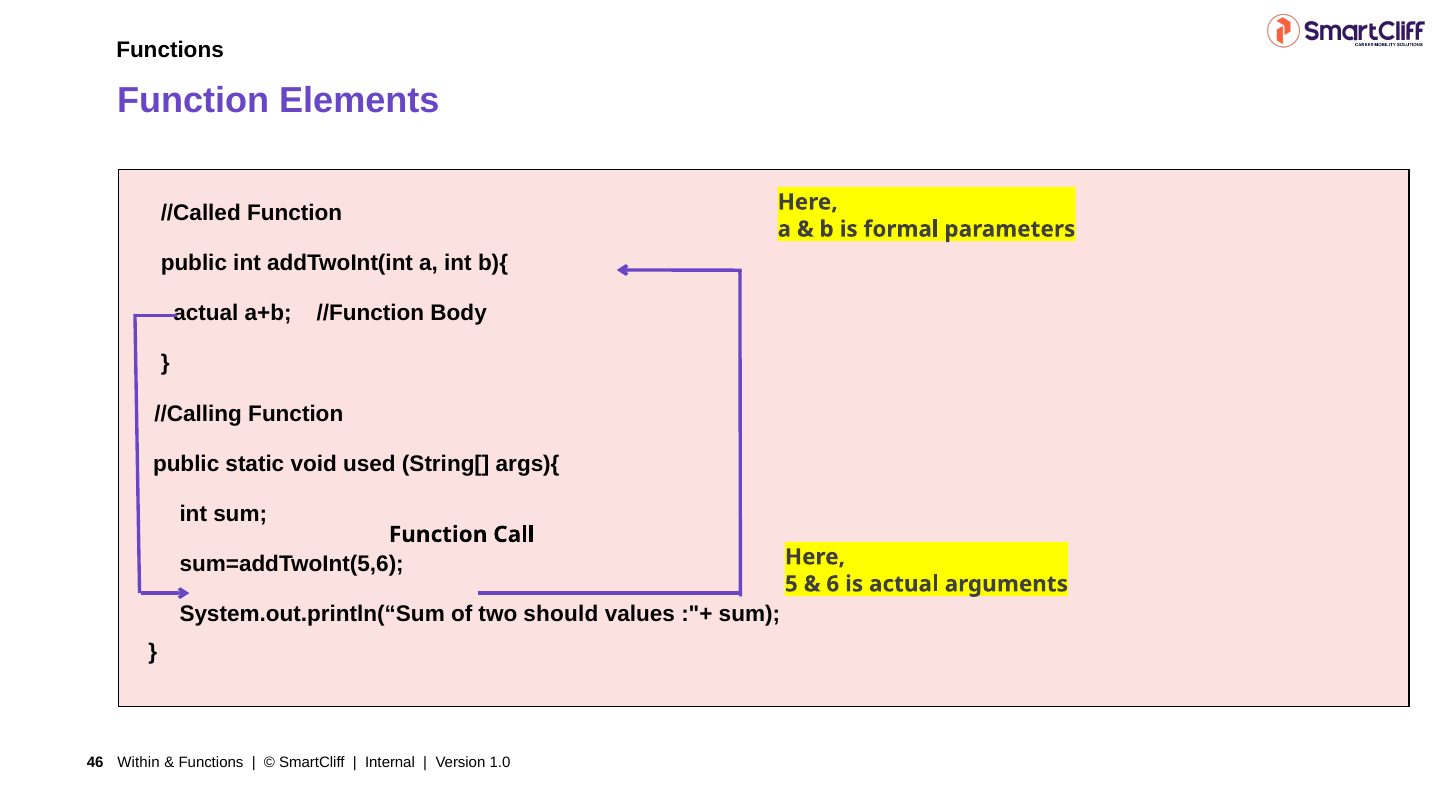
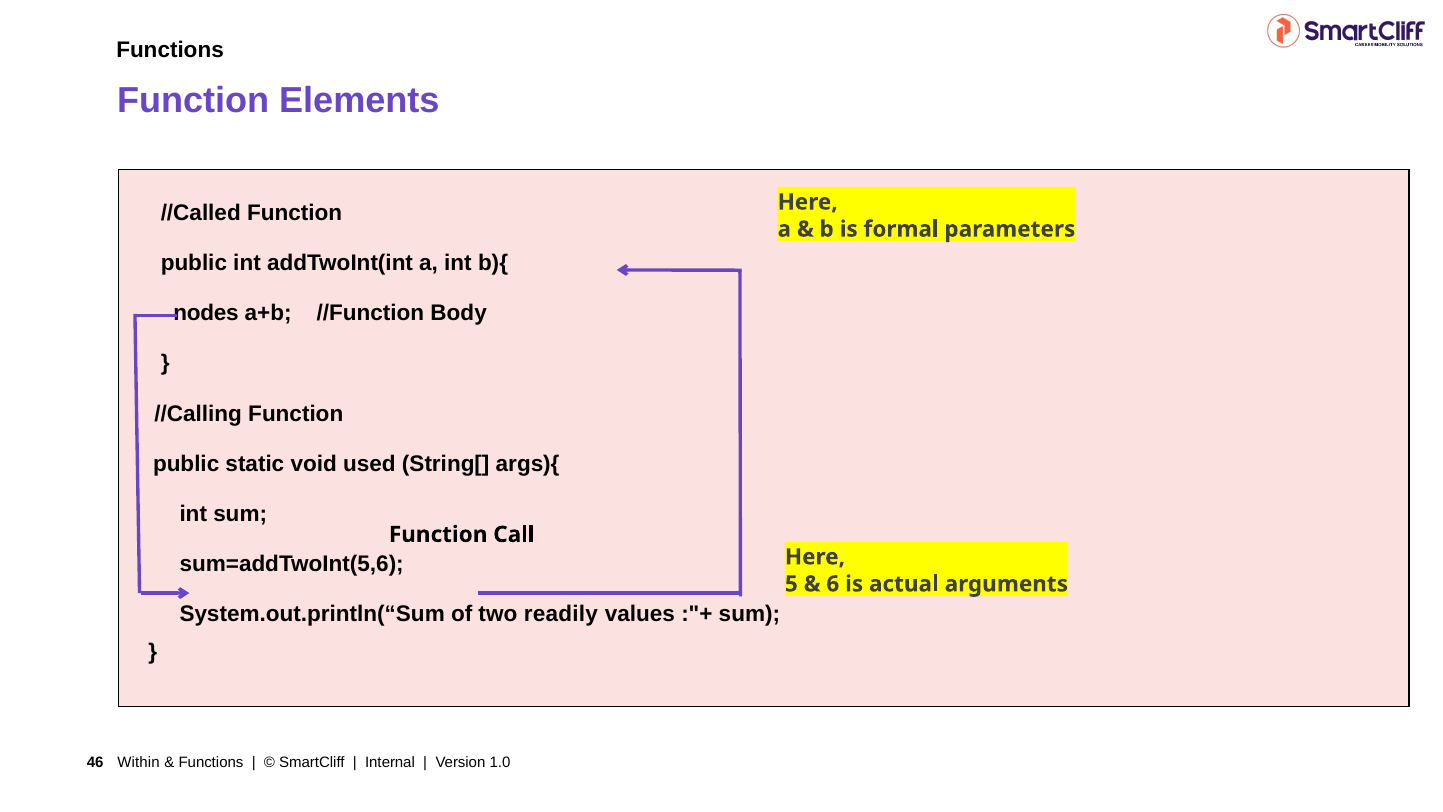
actual: actual -> nodes (206, 313)
should: should -> readily (561, 614)
